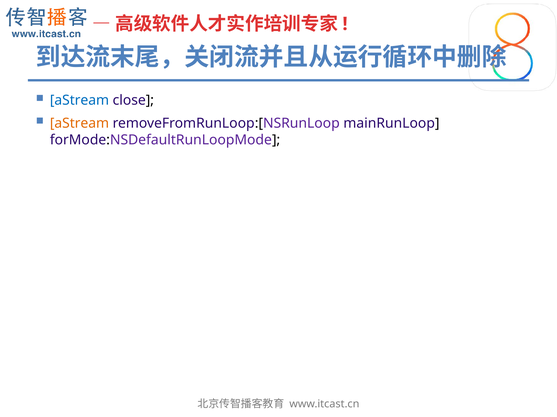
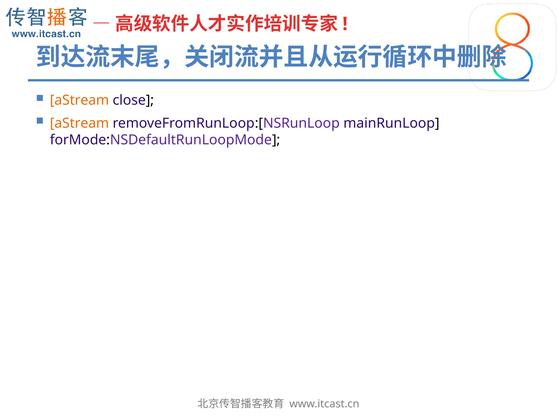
aStream colour: blue -> orange (79, 100)
